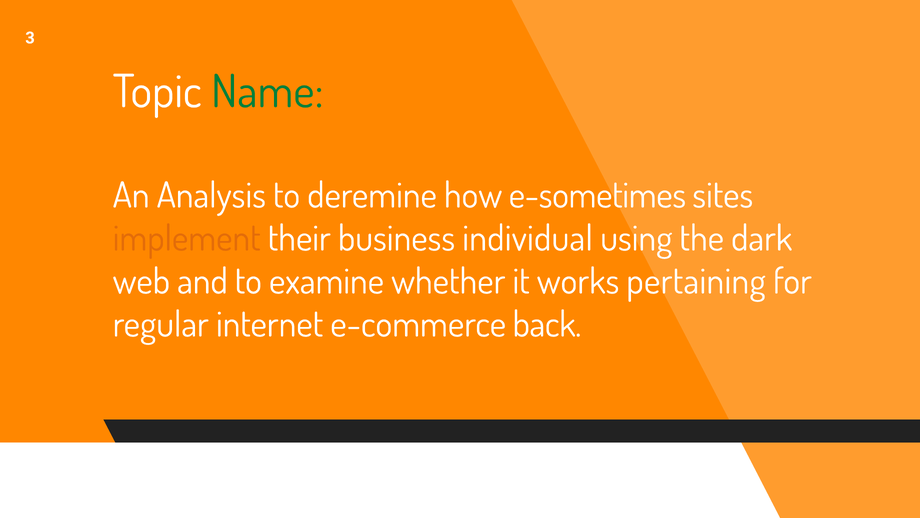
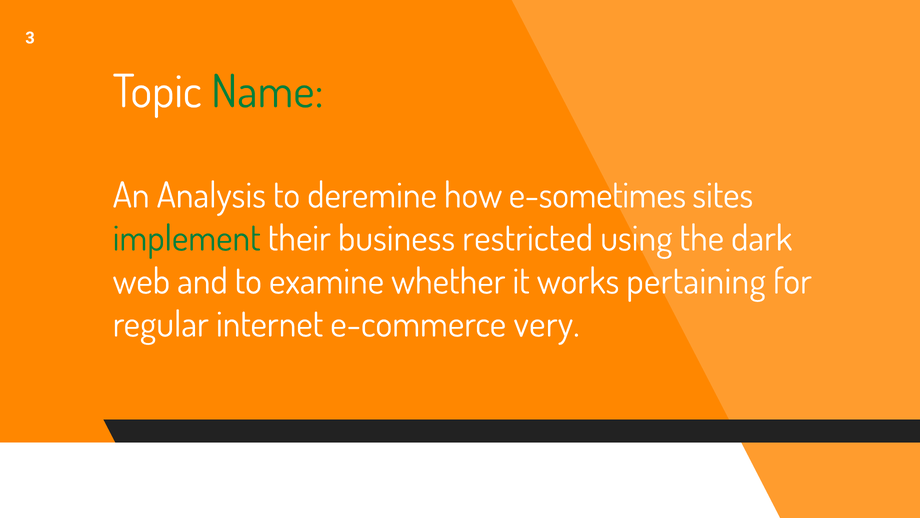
implement colour: orange -> green (187, 239)
individual: individual -> restricted (528, 239)
back: back -> very (547, 324)
